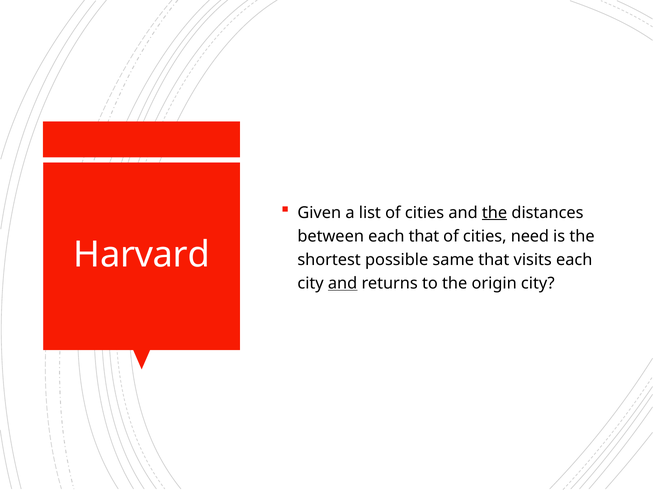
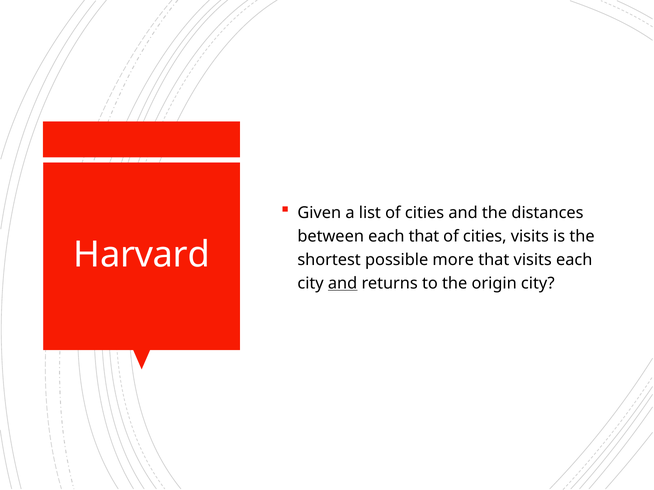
the underline: present -> none (495, 213)
cities need: need -> visits (530, 236)
same: same -> more (453, 260)
